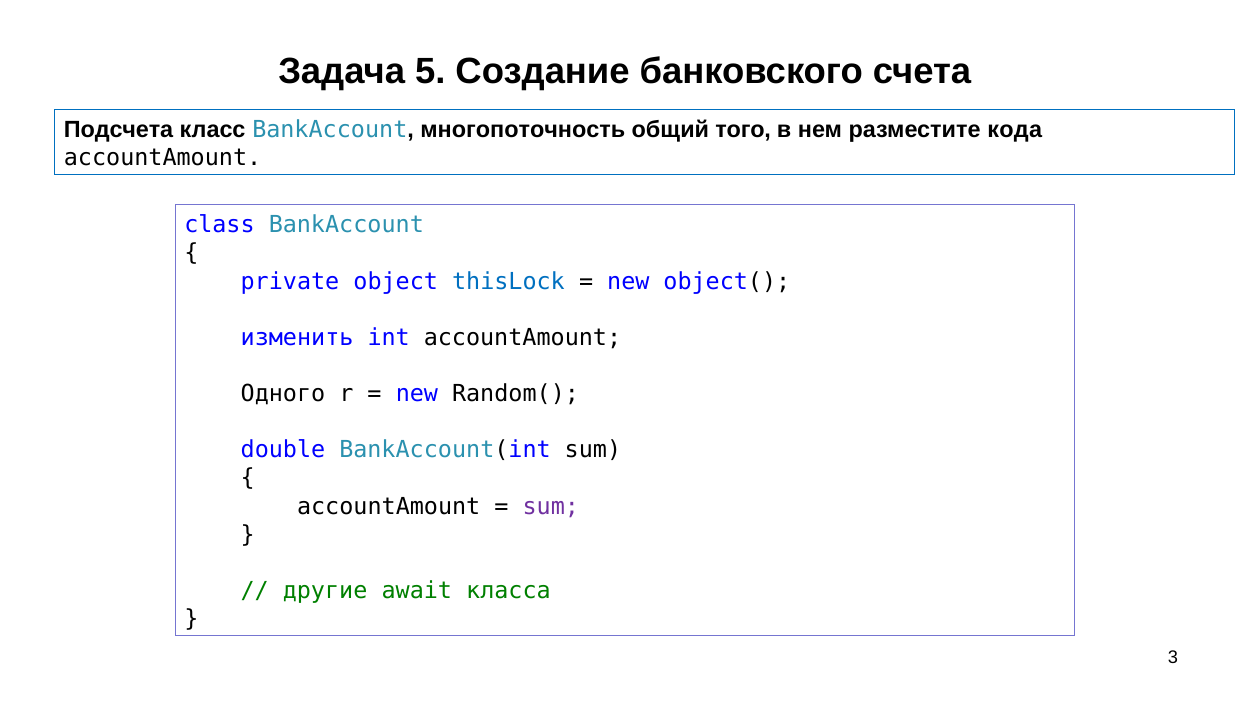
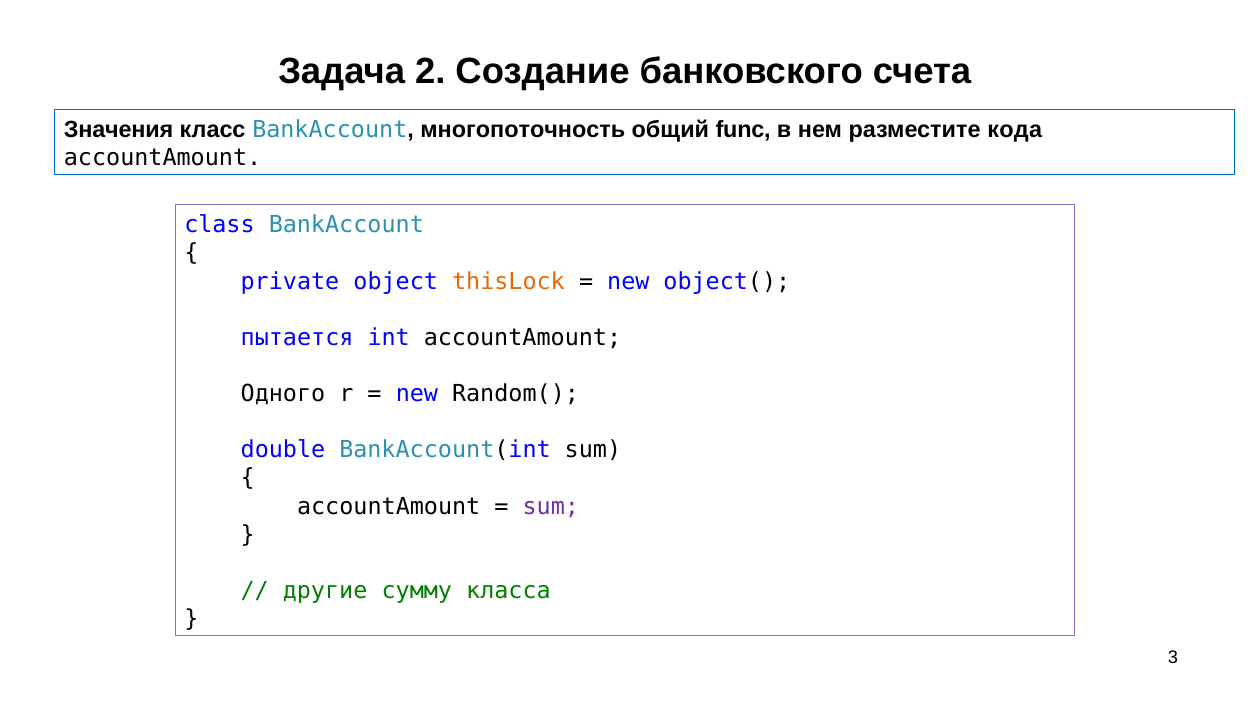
5: 5 -> 2 (430, 71)
Подсчета: Подсчета -> Значения (119, 130)
того: того -> func (743, 130)
thisLock colour: blue -> orange (508, 281)
изменить: изменить -> пытается (297, 338)
await: await -> сумму (417, 591)
